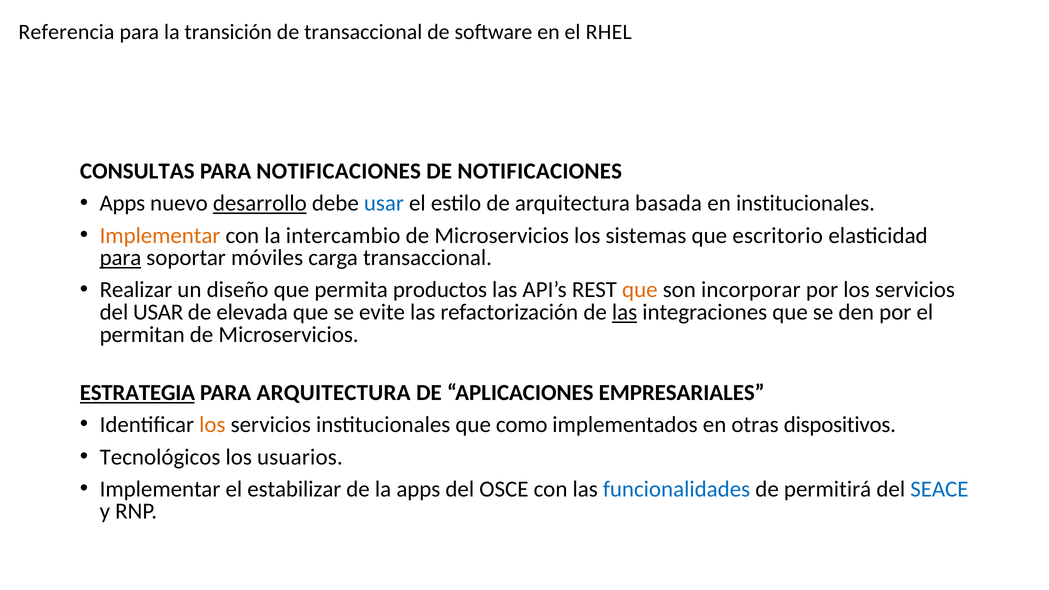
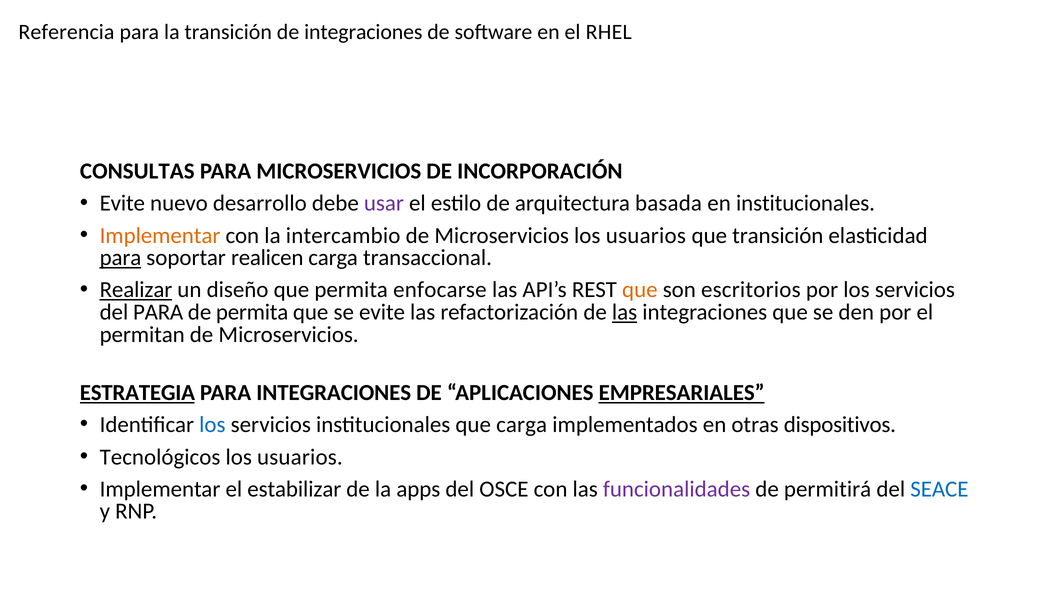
de transaccional: transaccional -> integraciones (363, 32)
PARA NOTIFICACIONES: NOTIFICACIONES -> MICROSERVICIOS (339, 171)
DE NOTIFICACIONES: NOTIFICACIONES -> INCORPORACIÓN (540, 171)
Apps: Apps -> Evite (122, 203)
desarrollo underline: present -> none (260, 203)
usar colour: blue -> purple (384, 203)
Microservicios los sistemas: sistemas -> usuarios (646, 236)
que escritorio: escritorio -> transición (778, 236)
móviles: móviles -> realicen (267, 258)
Realizar underline: none -> present (136, 290)
productos: productos -> enfocarse (440, 290)
incorporar: incorporar -> escritorios (751, 290)
del USAR: USAR -> PARA (158, 312)
de elevada: elevada -> permita (252, 312)
PARA ARQUITECTURA: ARQUITECTURA -> INTEGRACIONES (334, 393)
EMPRESARIALES underline: none -> present (682, 393)
los colour: orange -> blue (212, 425)
que como: como -> carga (522, 425)
funcionalidades colour: blue -> purple (677, 489)
